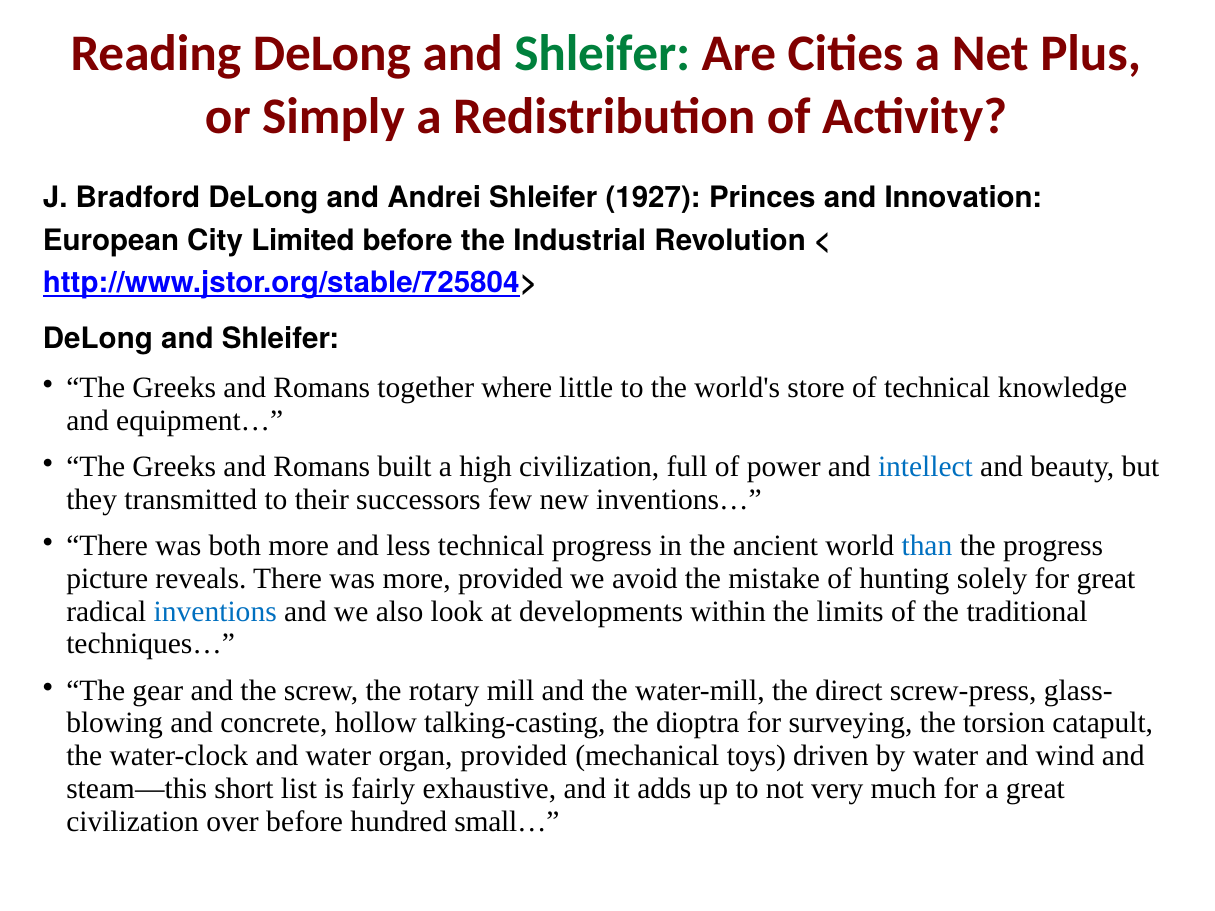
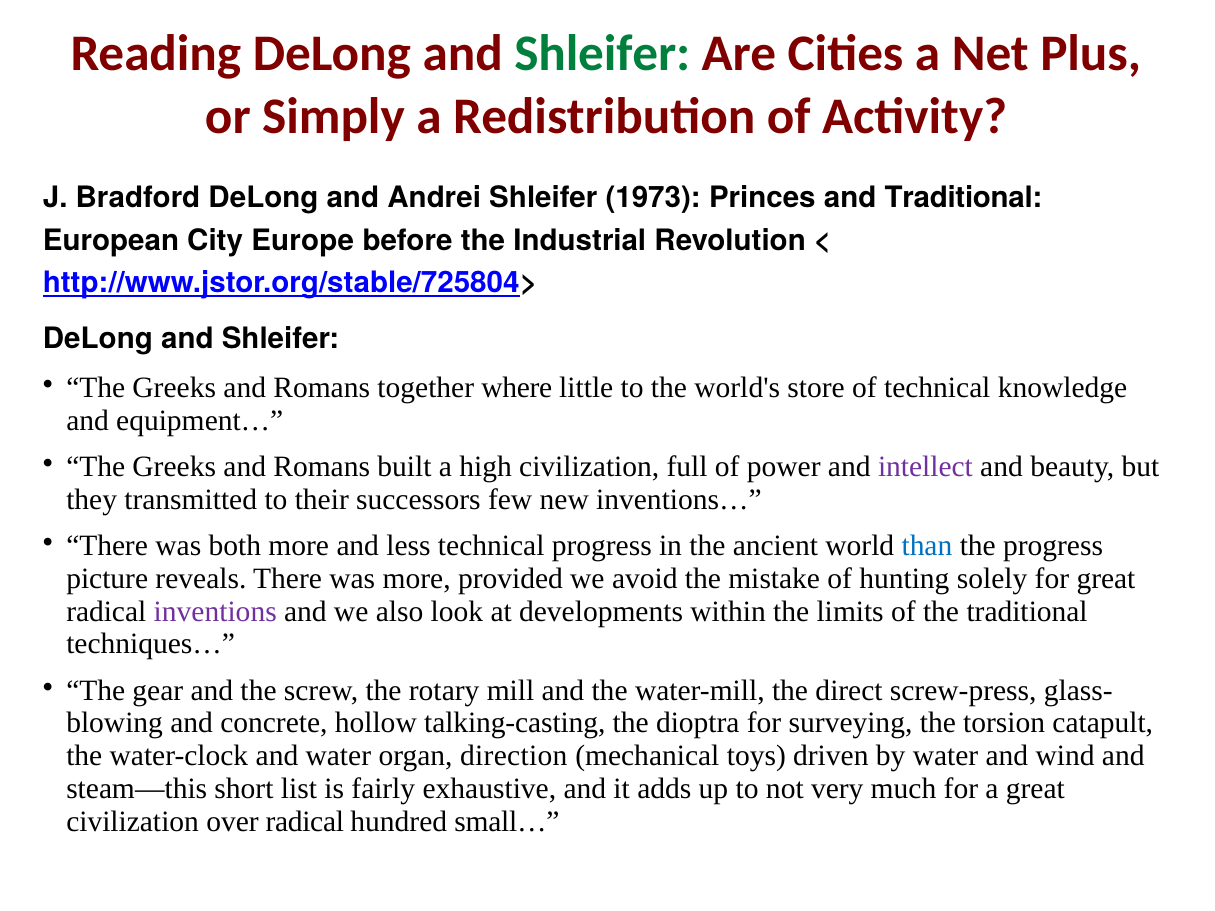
1927: 1927 -> 1973 (653, 198)
and Innovation: Innovation -> Traditional (964, 198)
Limited: Limited -> Europe (303, 241)
intellect colour: blue -> purple (925, 467)
inventions colour: blue -> purple (215, 611)
organ provided: provided -> direction (514, 756)
over before: before -> radical (305, 822)
